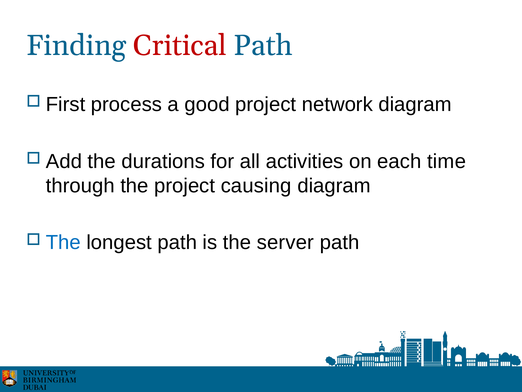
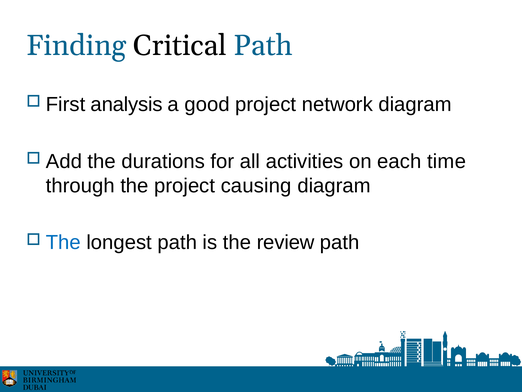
Critical colour: red -> black (180, 45)
process: process -> analysis (127, 104)
server: server -> review (286, 242)
